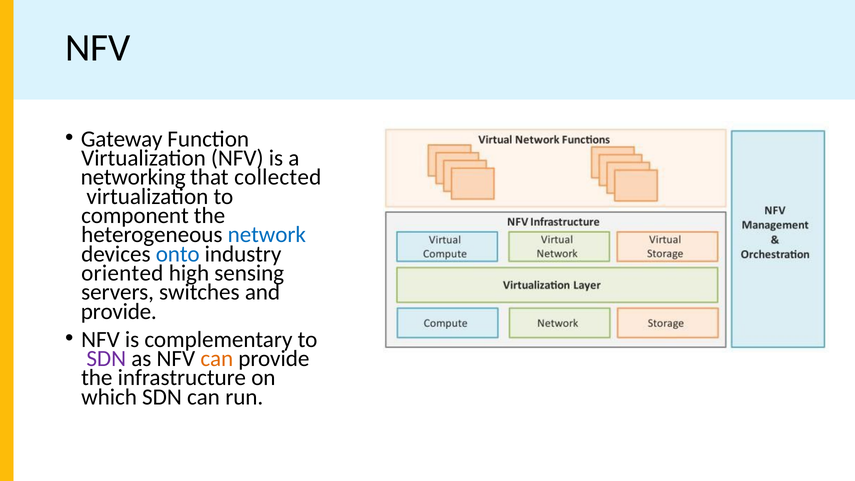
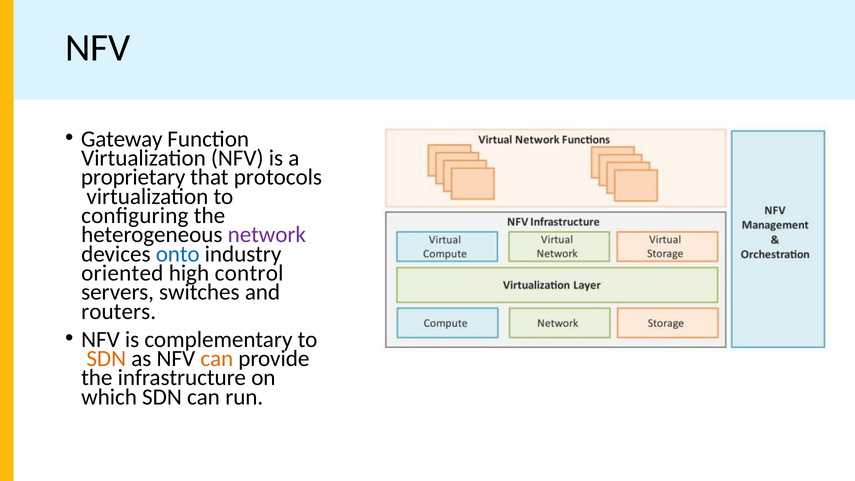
networking: networking -> proprietary (133, 177)
collected: collected -> protocols (278, 177)
component: component -> conﬁguring (135, 216)
network colour: blue -> purple (267, 235)
sensing: sensing -> control (249, 273)
provide: provide -> routers (119, 311)
SDN colour: purple -> orange (106, 359)
